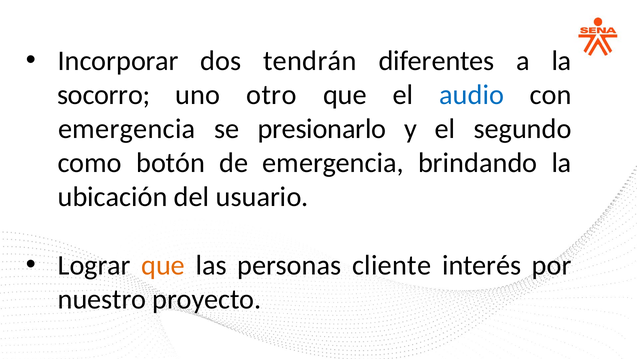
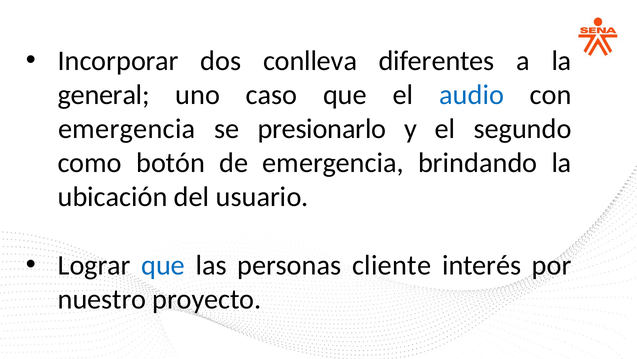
tendrán: tendrán -> conlleva (310, 61)
socorro: socorro -> general (104, 95)
otro: otro -> caso (272, 95)
que colour: orange -> blue (163, 265)
